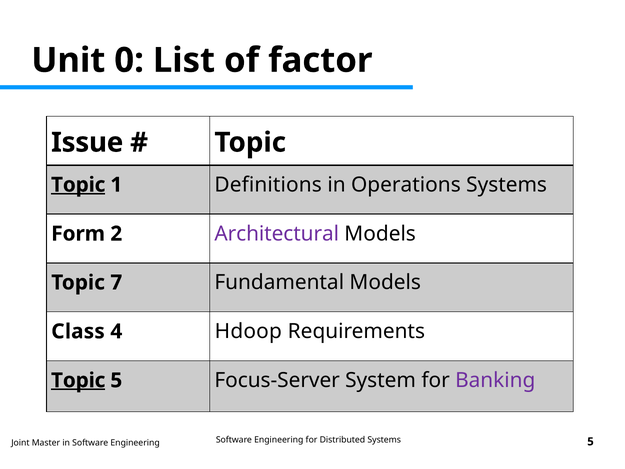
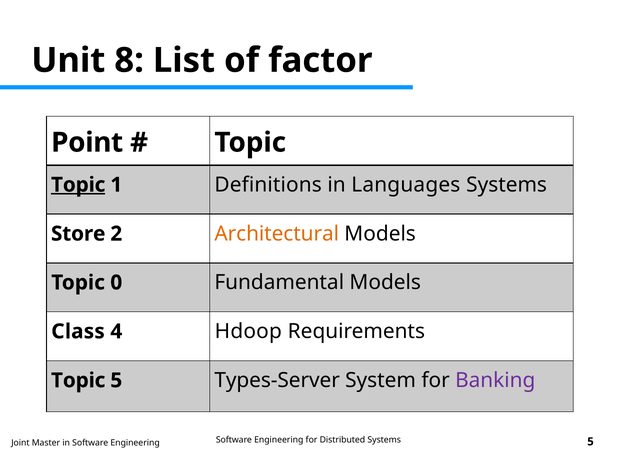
0: 0 -> 8 (129, 60)
Issue: Issue -> Point (87, 142)
Operations: Operations -> Languages (406, 185)
Form: Form -> Store (78, 234)
Architectural colour: purple -> orange (277, 234)
7: 7 -> 0 (116, 282)
Topic underline: present -> none (78, 380)
Focus-Server: Focus-Server -> Types-Server (277, 380)
